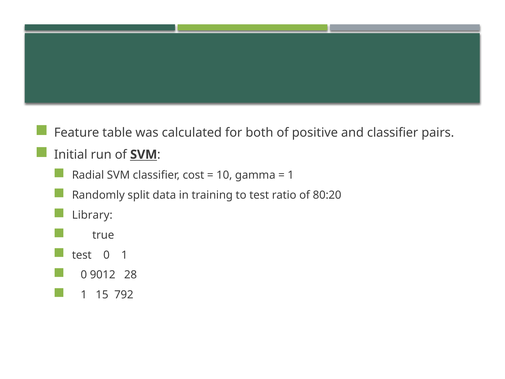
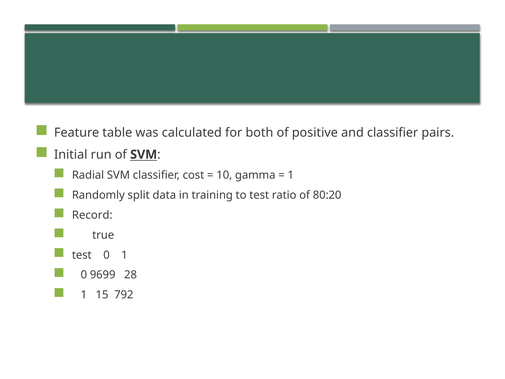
Library: Library -> Record (92, 215)
9012: 9012 -> 9699 (103, 275)
